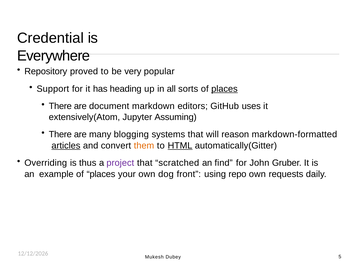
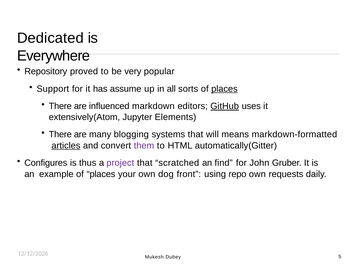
Credential: Credential -> Dedicated (50, 38)
heading: heading -> assume (126, 89)
document: document -> influenced (109, 106)
GitHub underline: none -> present (225, 106)
Assuming: Assuming -> Elements (175, 117)
reason: reason -> means (235, 134)
them colour: orange -> purple (144, 145)
HTML underline: present -> none (180, 145)
Overriding: Overriding -> Configures (46, 163)
